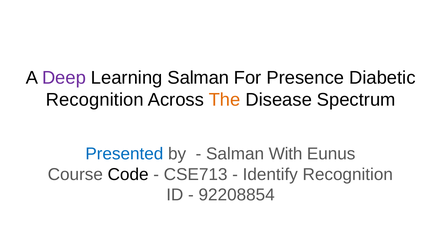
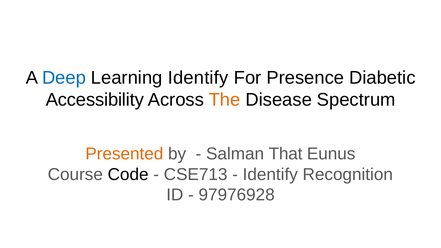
Deep colour: purple -> blue (64, 78)
Learning Salman: Salman -> Identify (198, 78)
Recognition: Recognition -> Accessibility (95, 100)
Presented colour: blue -> orange (124, 154)
With: With -> That (286, 154)
92208854: 92208854 -> 97976928 (237, 195)
